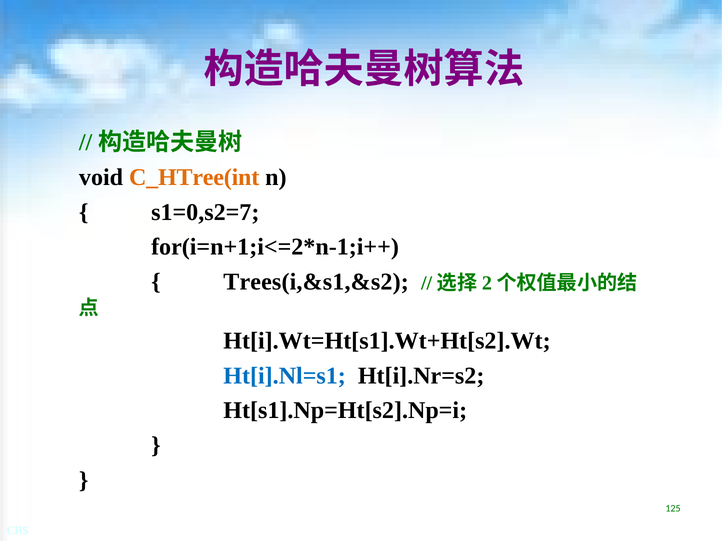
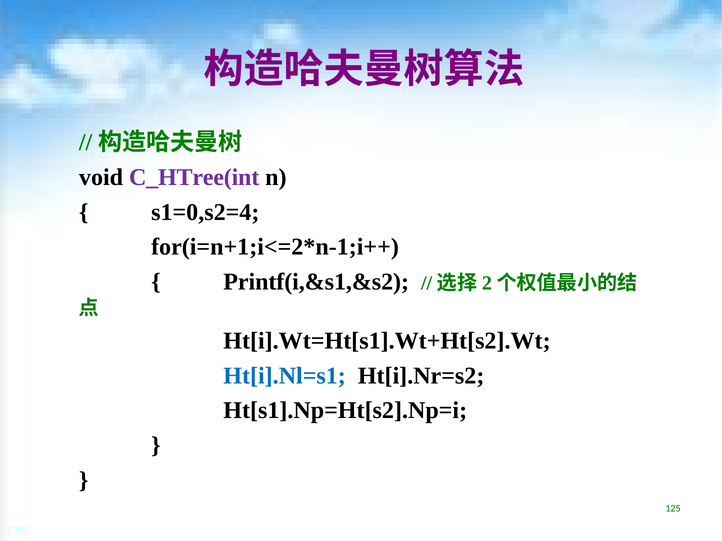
C_HTree(int colour: orange -> purple (194, 177)
s1=0,s2=7: s1=0,s2=7 -> s1=0,s2=4 (205, 212)
Trees(i,&s1,&s2: Trees(i,&s1,&s2 -> Printf(i,&s1,&s2 (316, 282)
